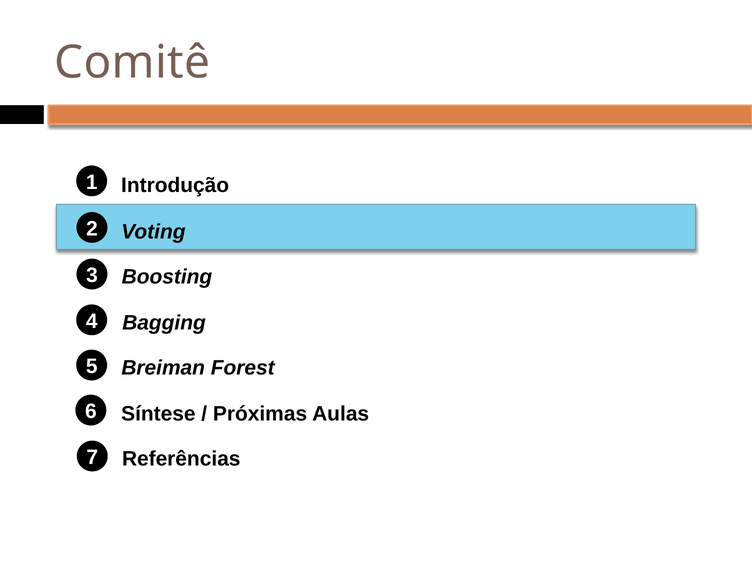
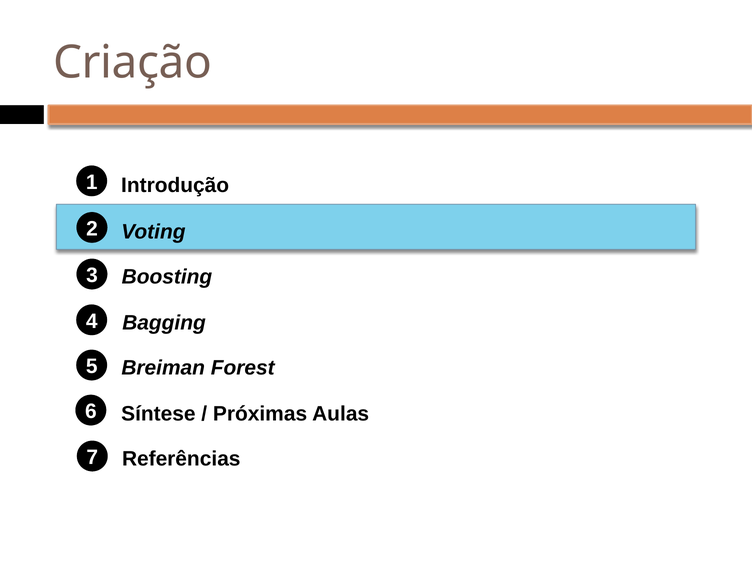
Comitê: Comitê -> Criação (133, 63)
